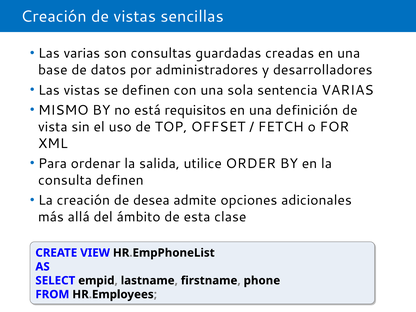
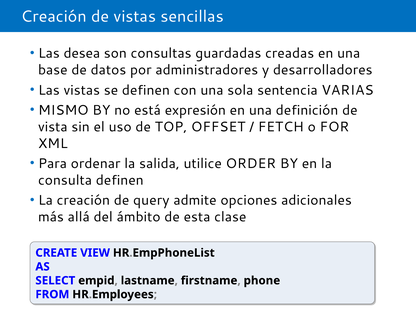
Las varias: varias -> desea (82, 53)
requisitos: requisitos -> expresión (195, 110)
desea: desea -> query (151, 200)
